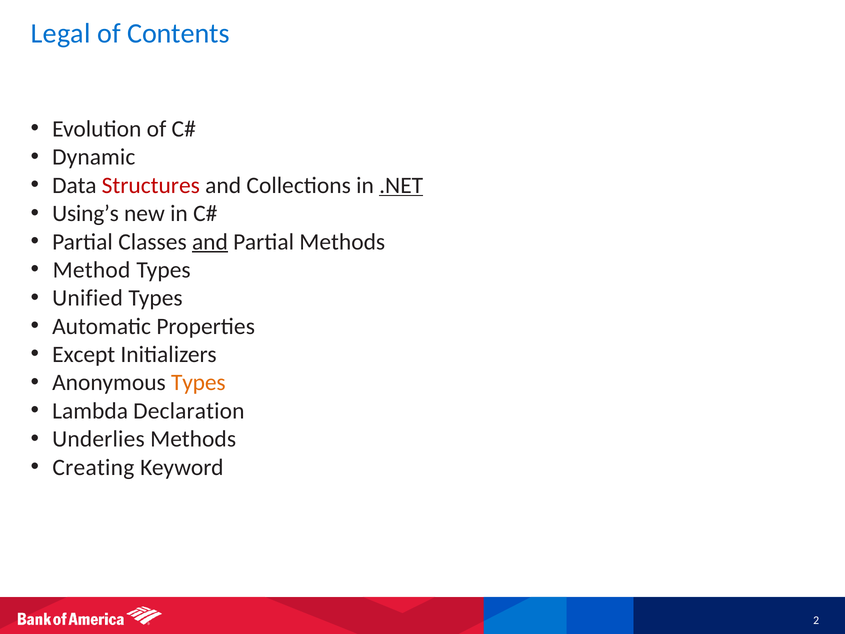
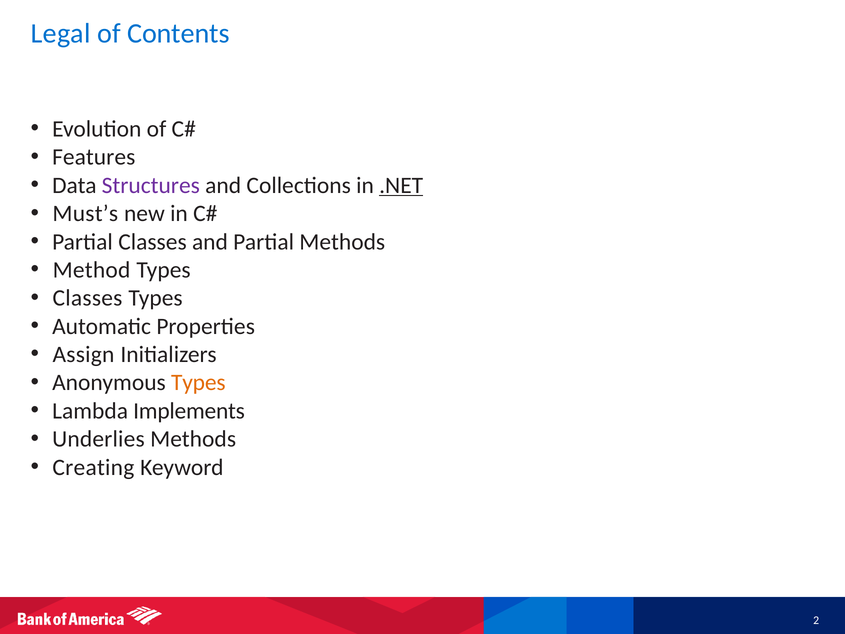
Dynamic: Dynamic -> Features (94, 157)
Structures colour: red -> purple (151, 185)
Using’s: Using’s -> Must’s (85, 214)
and underline: present -> none (210, 242)
Unified: Unified -> Classes (88, 298)
Except: Except -> Assign (83, 354)
Declaration: Declaration -> Implements (189, 411)
